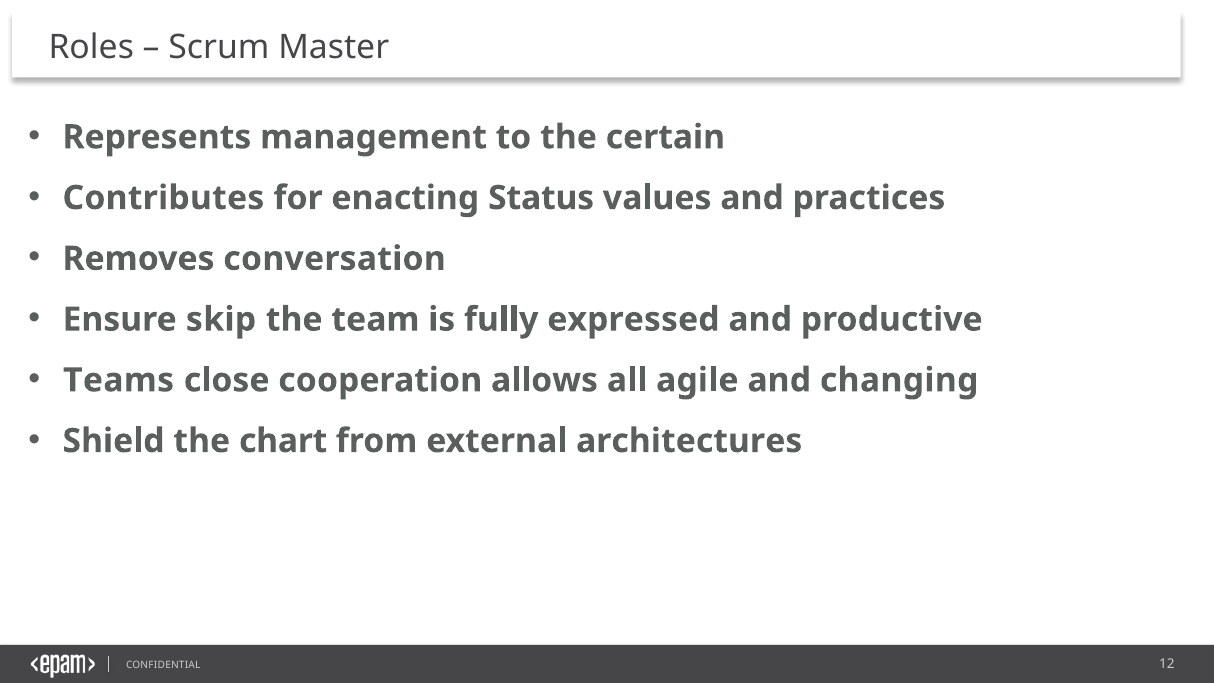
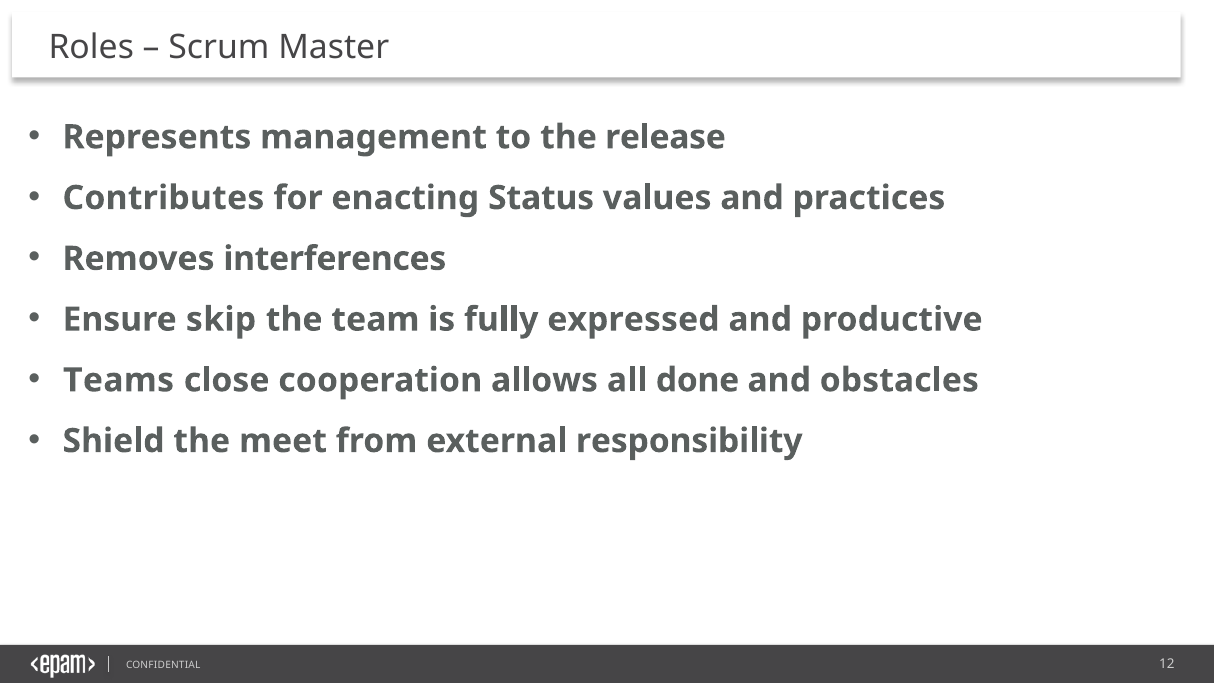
certain: certain -> release (665, 137)
conversation: conversation -> interferences (335, 259)
agile: agile -> done (698, 380)
changing: changing -> obstacles (899, 380)
chart: chart -> meet (283, 441)
architectures: architectures -> responsibility (689, 441)
